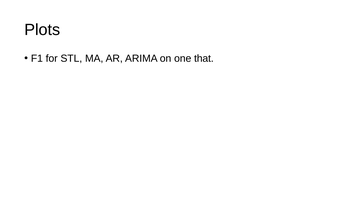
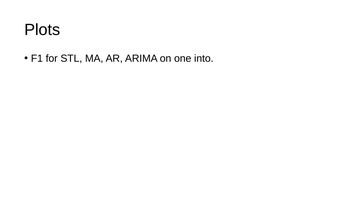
that: that -> into (204, 58)
